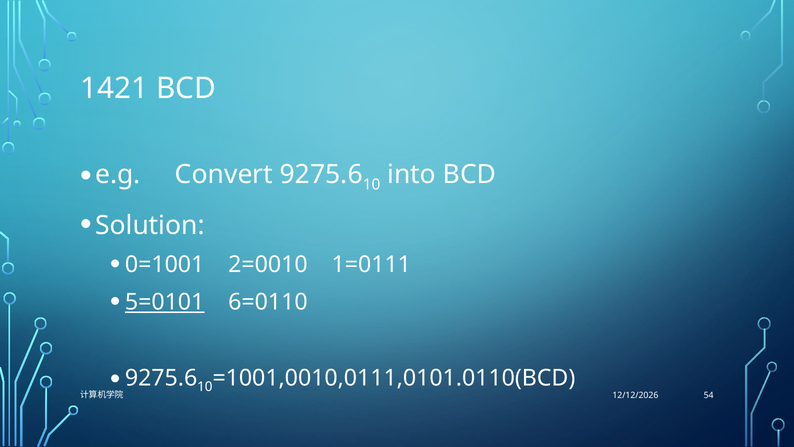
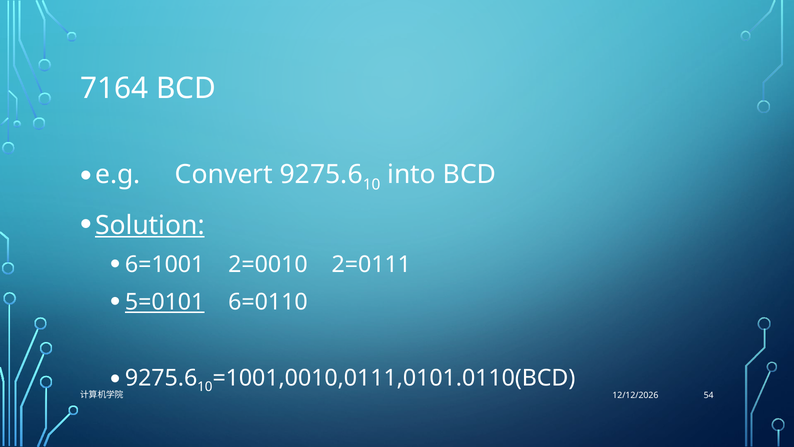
1421: 1421 -> 7164 (114, 88)
Solution underline: none -> present (150, 225)
0=1001: 0=1001 -> 6=1001 (165, 264)
1=0111: 1=0111 -> 2=0111 (371, 264)
